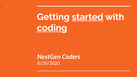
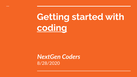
started underline: present -> none (88, 17)
